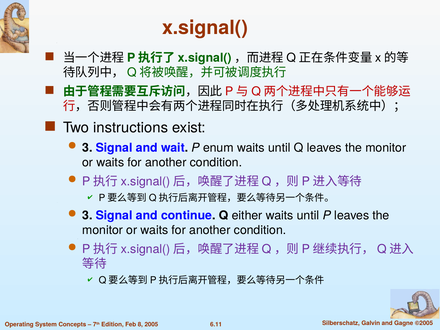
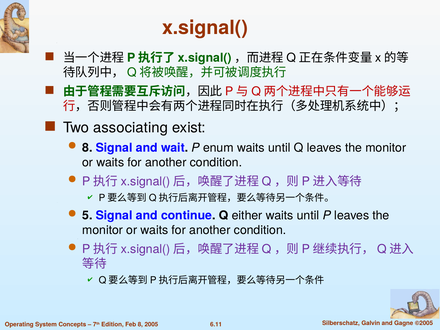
instructions: instructions -> associating (131, 128)
3: 3 -> 8 (87, 148)
3: 3 -> 5 (87, 216)
